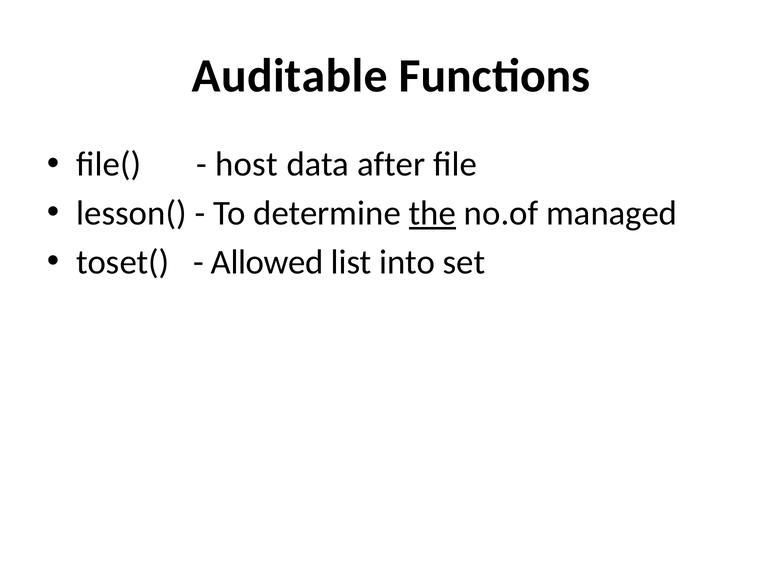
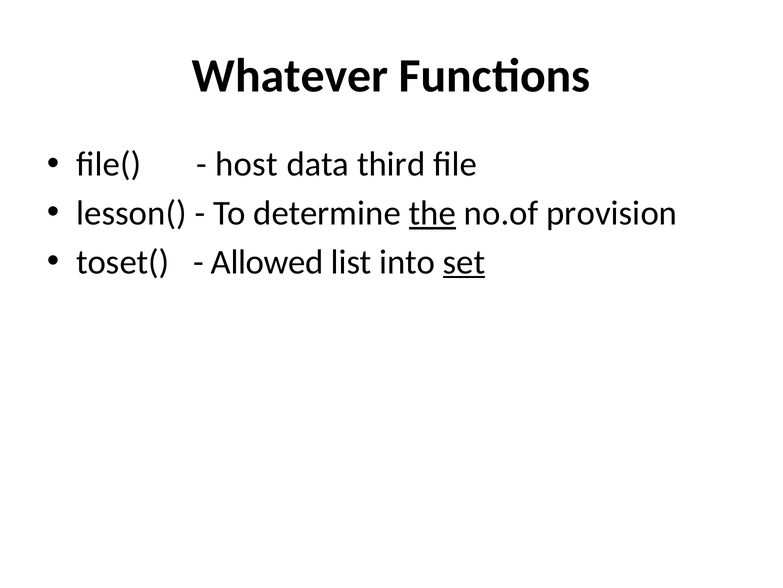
Auditable: Auditable -> Whatever (290, 76)
after: after -> third (391, 164)
managed: managed -> provision (612, 213)
set underline: none -> present (464, 262)
